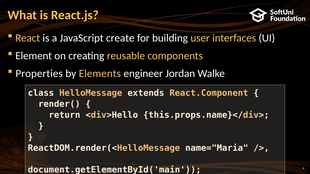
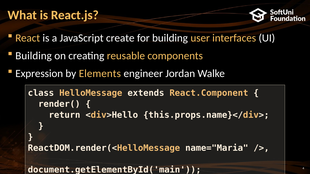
Element: Element -> Building (34, 56)
Properties: Properties -> Expression (39, 74)
